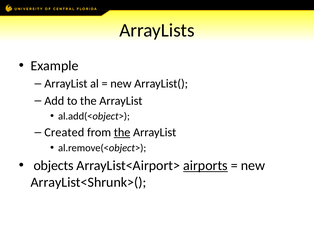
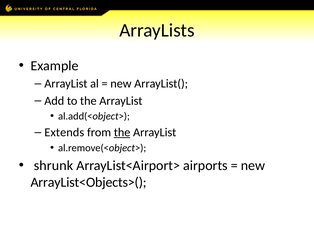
Created: Created -> Extends (64, 133)
objects: objects -> shrunk (53, 166)
airports underline: present -> none (205, 166)
ArrayList<Shrunk>(: ArrayList<Shrunk>( -> ArrayList<Objects>( (89, 183)
